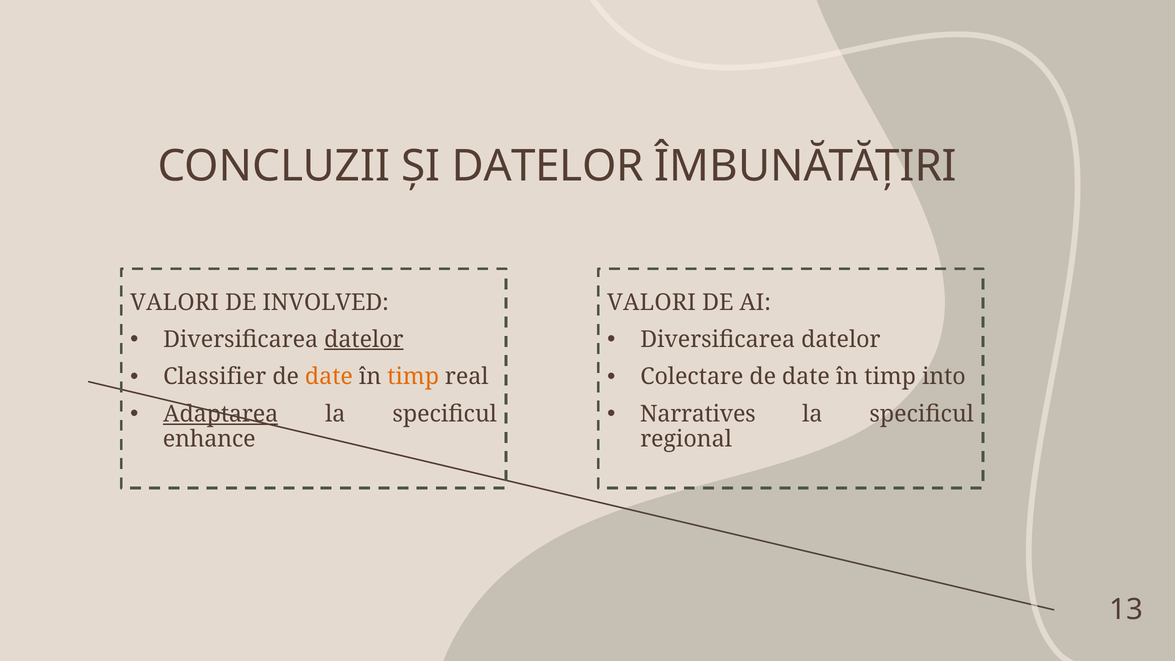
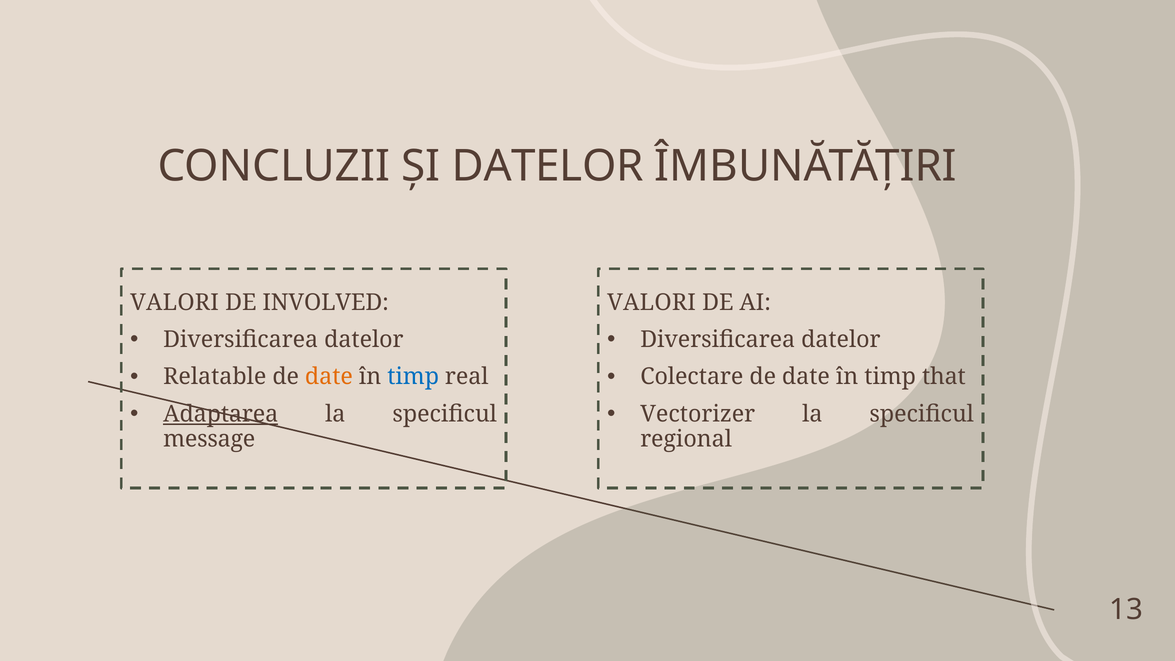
datelor underline: present -> none (364, 339)
Classifier: Classifier -> Relatable (215, 377)
timp colour: orange -> blue (413, 377)
into: into -> that (944, 377)
Narratives: Narratives -> Vectorizer (698, 414)
enhance: enhance -> message (209, 439)
